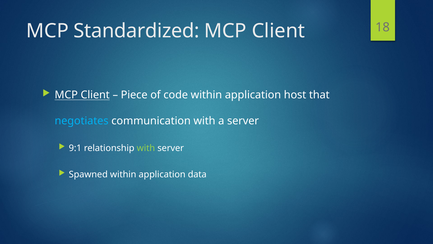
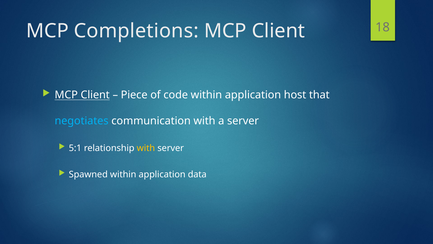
Standardized: Standardized -> Completions (136, 31)
9:1: 9:1 -> 5:1 (75, 148)
with colour: light green -> yellow (146, 148)
